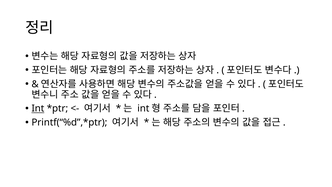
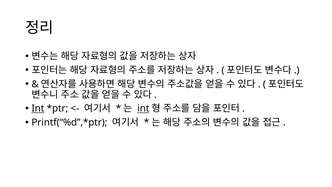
int underline: none -> present (143, 108)
